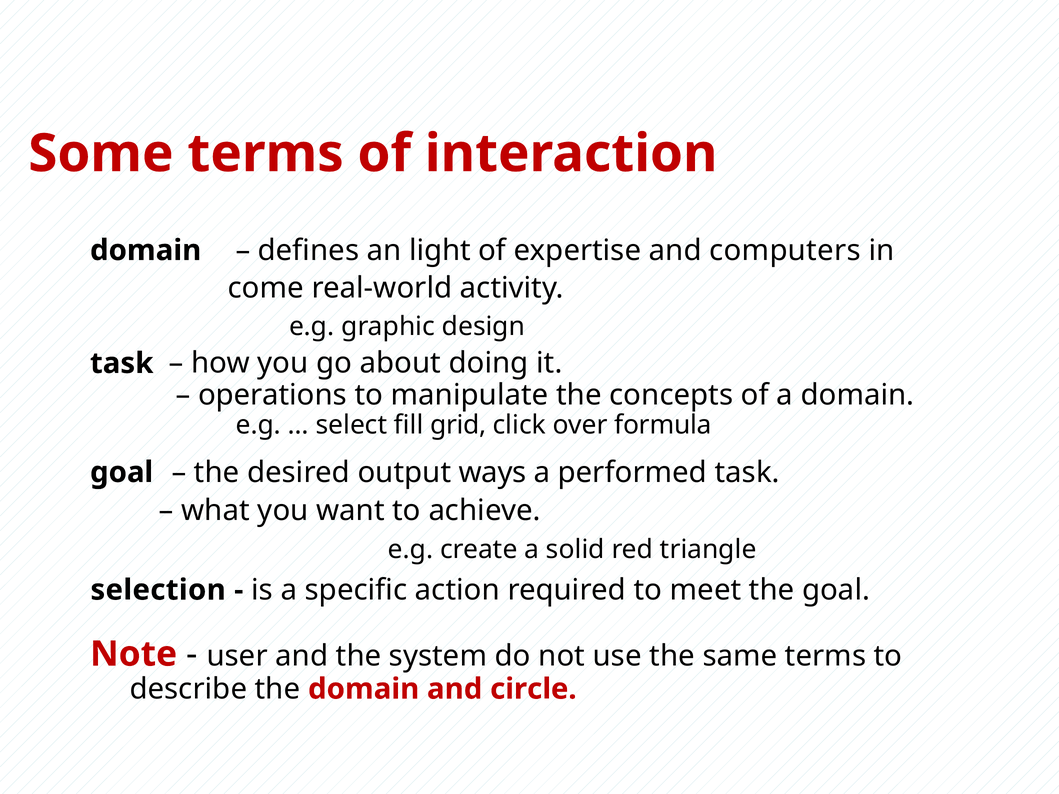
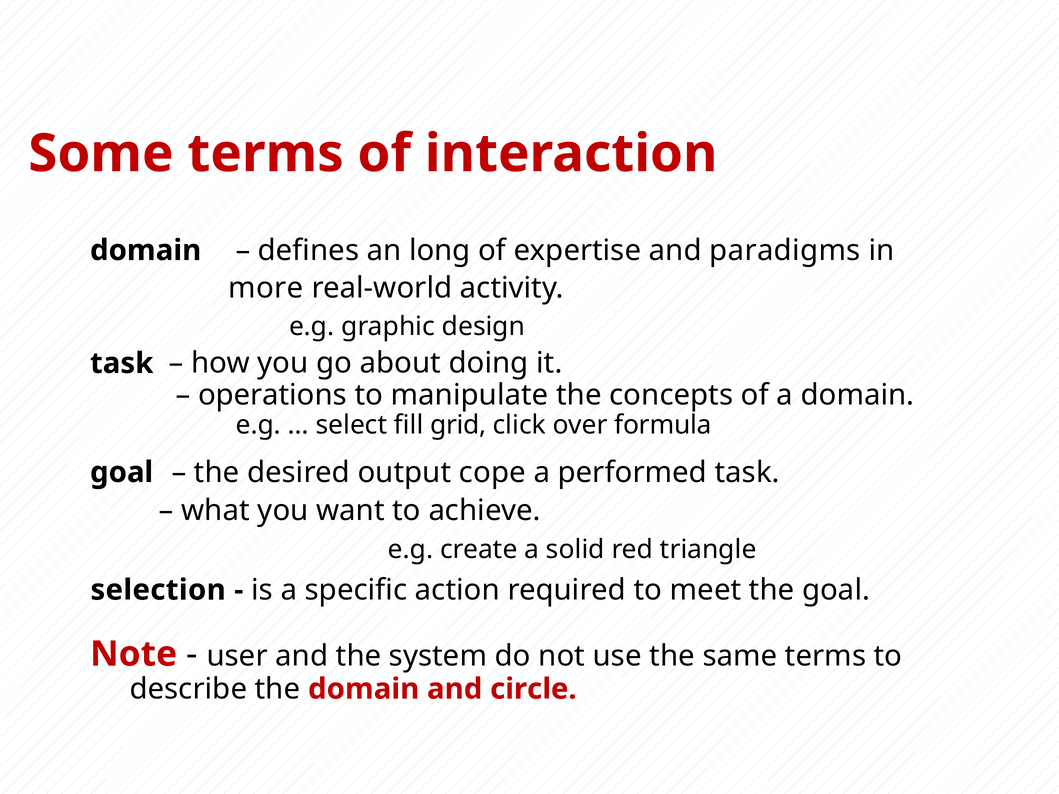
light: light -> long (440, 250)
computers: computers -> paradigms (785, 250)
come: come -> more (266, 288)
ways: ways -> cope (492, 472)
